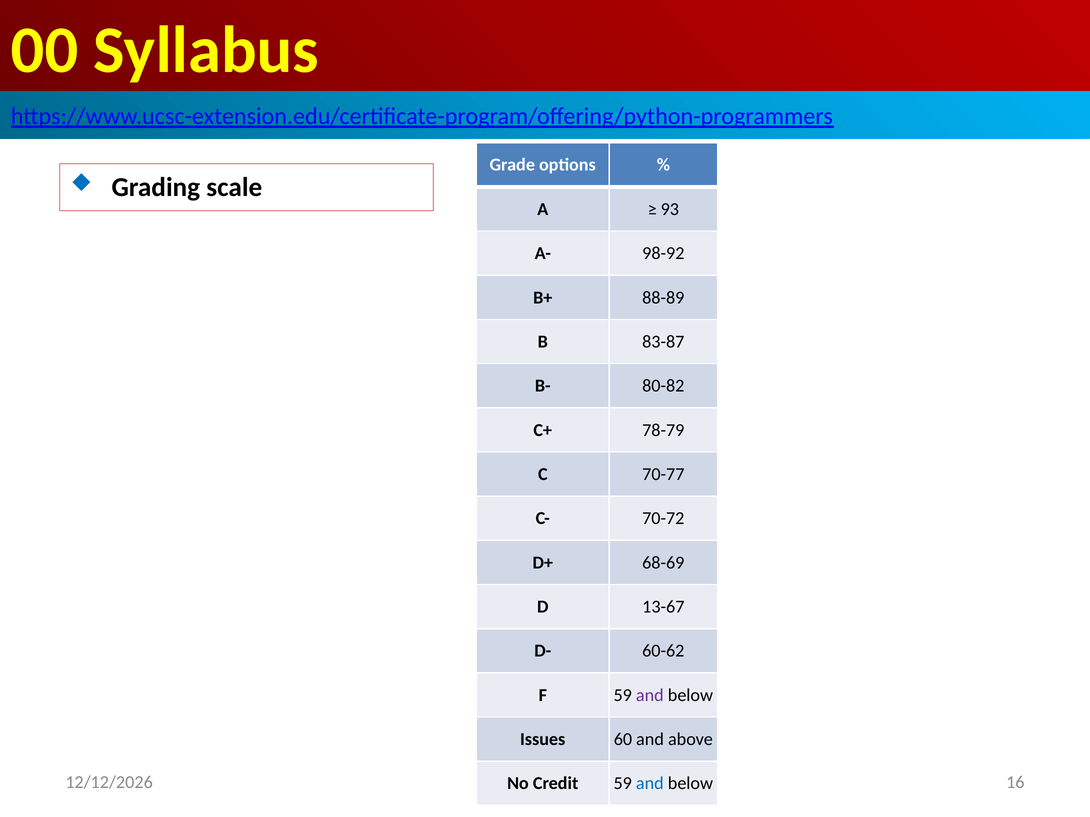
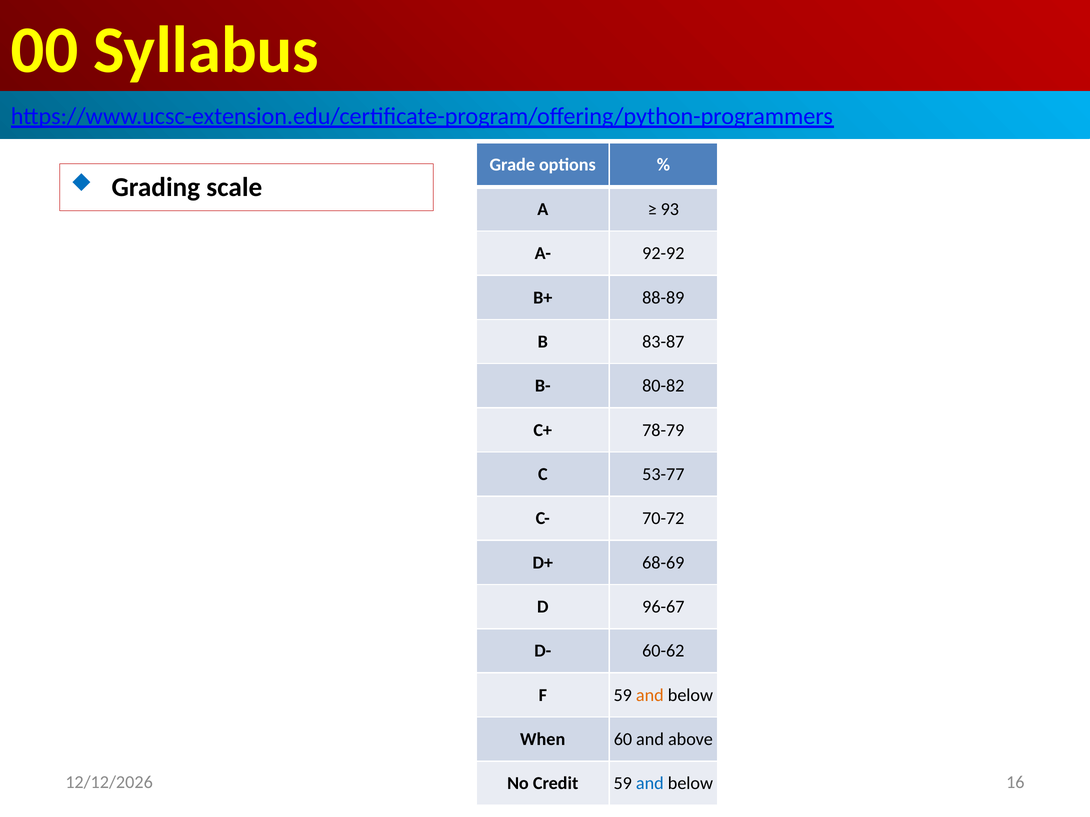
98-92: 98-92 -> 92-92 (663, 254)
70-77: 70-77 -> 53-77 (663, 475)
13-67: 13-67 -> 96-67 (663, 607)
and colour: purple -> orange (650, 696)
Issues: Issues -> When (543, 740)
